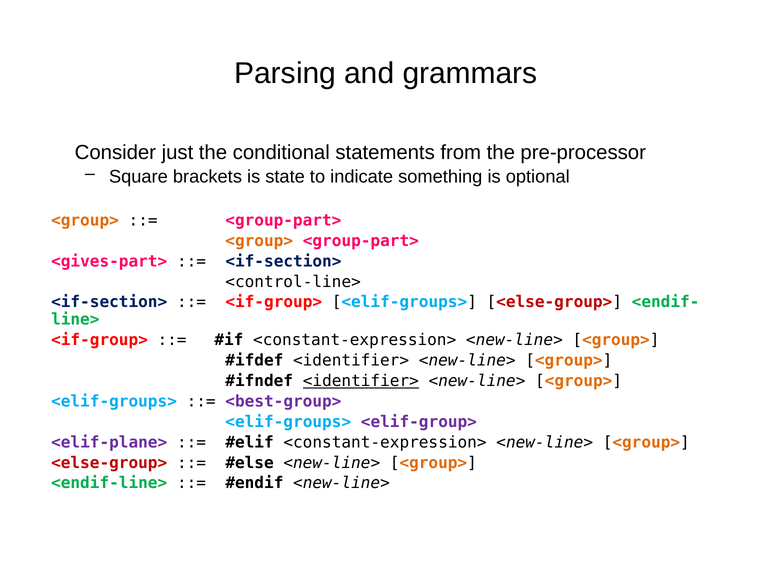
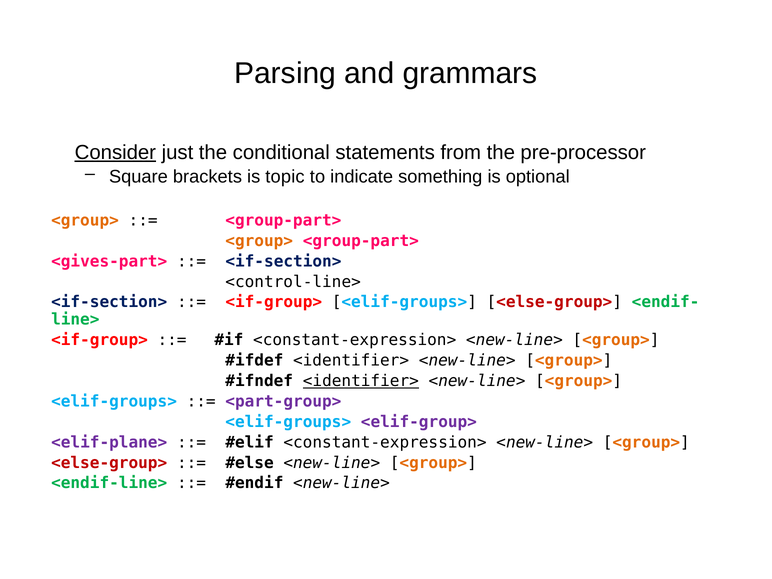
Consider underline: none -> present (115, 153)
state: state -> topic (285, 177)
<best-group>: <best-group> -> <part-group> (283, 401)
